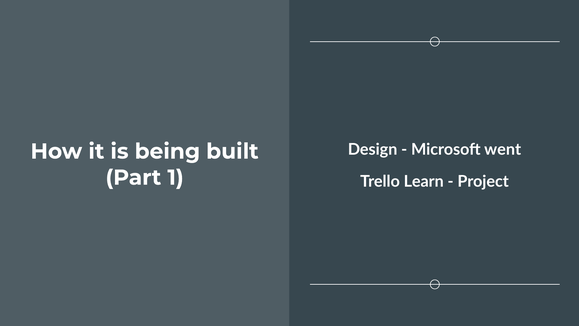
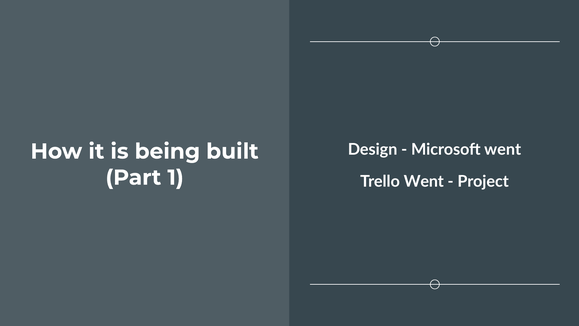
Trello Learn: Learn -> Went (424, 181)
